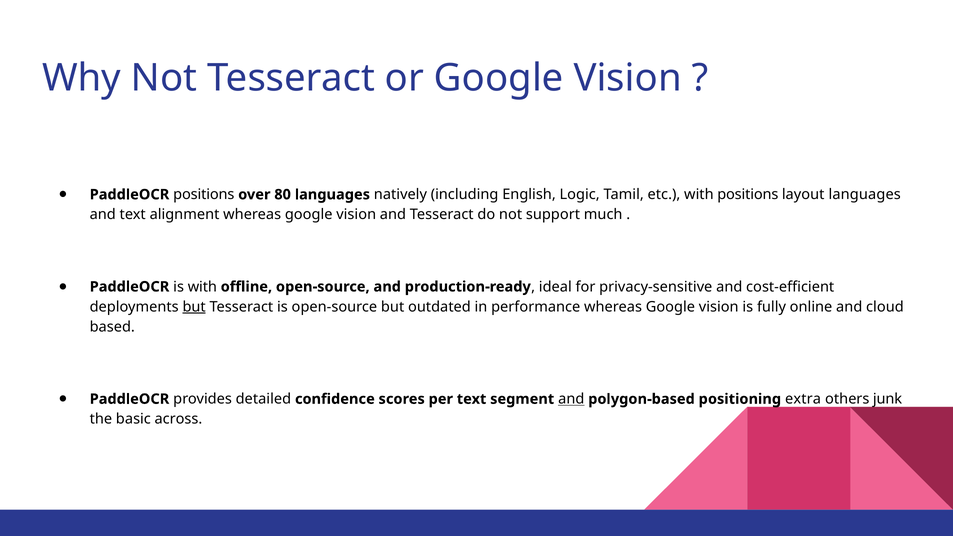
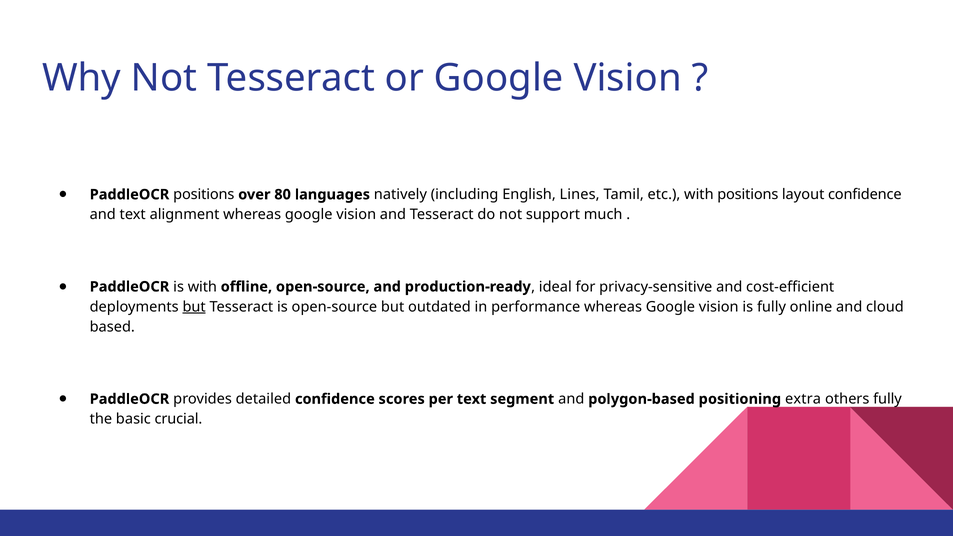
Logic: Logic -> Lines (580, 195)
layout languages: languages -> confidence (865, 195)
and underline: present -> none (571, 399)
others junk: junk -> fully (887, 399)
across: across -> crucial (178, 419)
